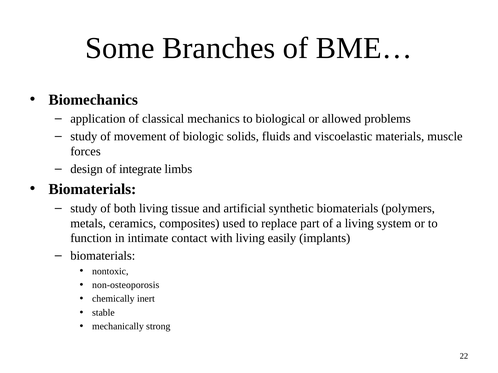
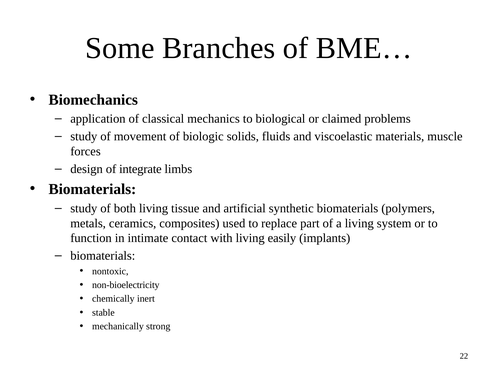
allowed: allowed -> claimed (342, 119)
non-osteoporosis: non-osteoporosis -> non-bioelectricity (126, 285)
